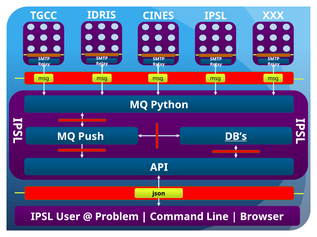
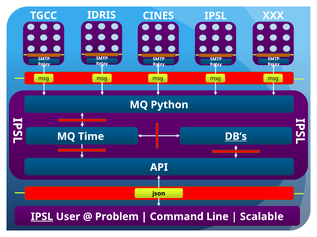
Push: Push -> Time (91, 137)
IPSL underline: none -> present (42, 217)
Browser: Browser -> Scalable (262, 217)
